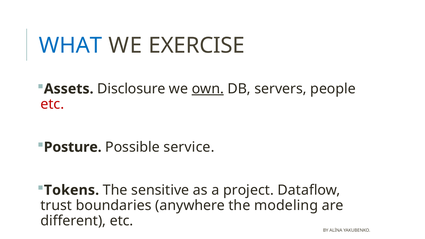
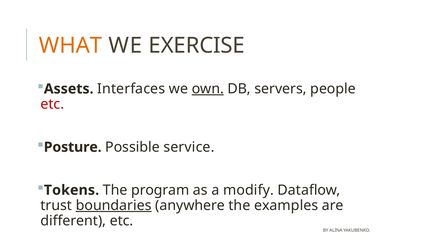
WHAT colour: blue -> orange (71, 46)
Disclosure: Disclosure -> Interfaces (131, 89)
sensitive: sensitive -> program (160, 190)
project: project -> modify (248, 190)
boundaries underline: none -> present (114, 205)
modeling: modeling -> examples (286, 205)
